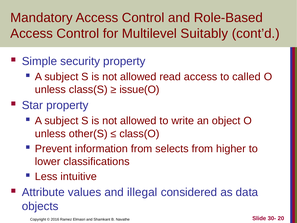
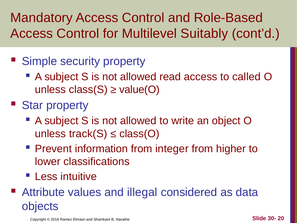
issue(O: issue(O -> value(O (139, 90)
other(S: other(S -> track(S (88, 134)
selects: selects -> integer (172, 149)
